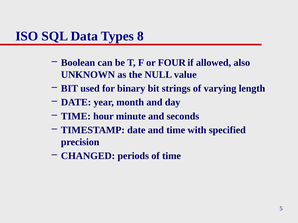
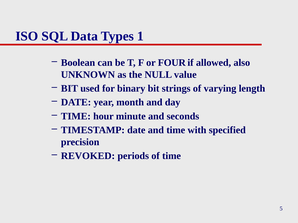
8: 8 -> 1 (140, 36)
CHANGED: CHANGED -> REVOKED (88, 156)
